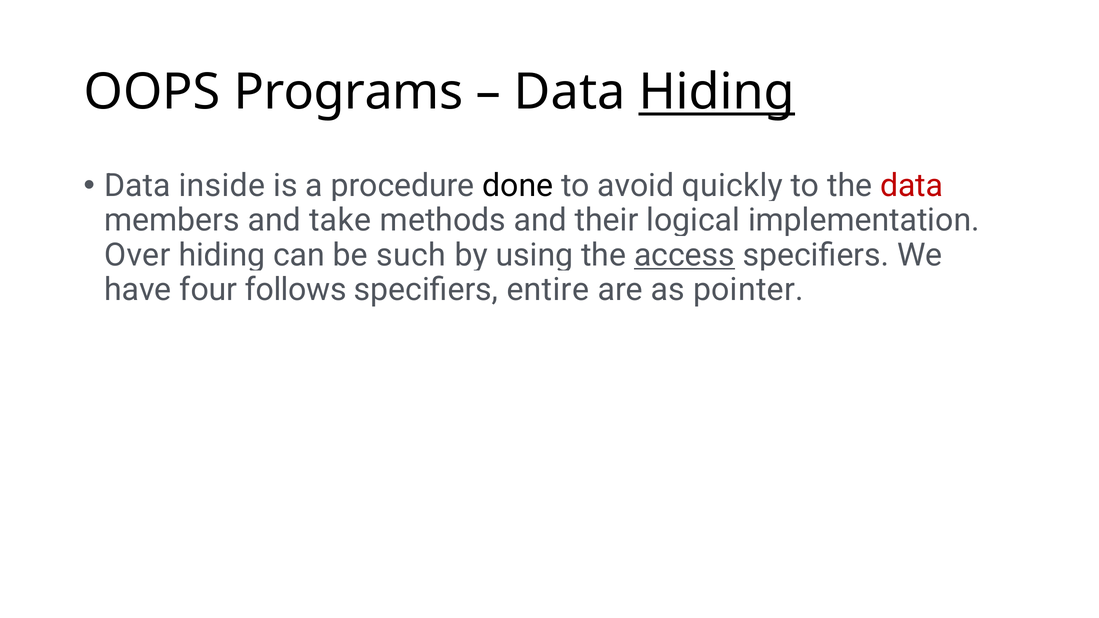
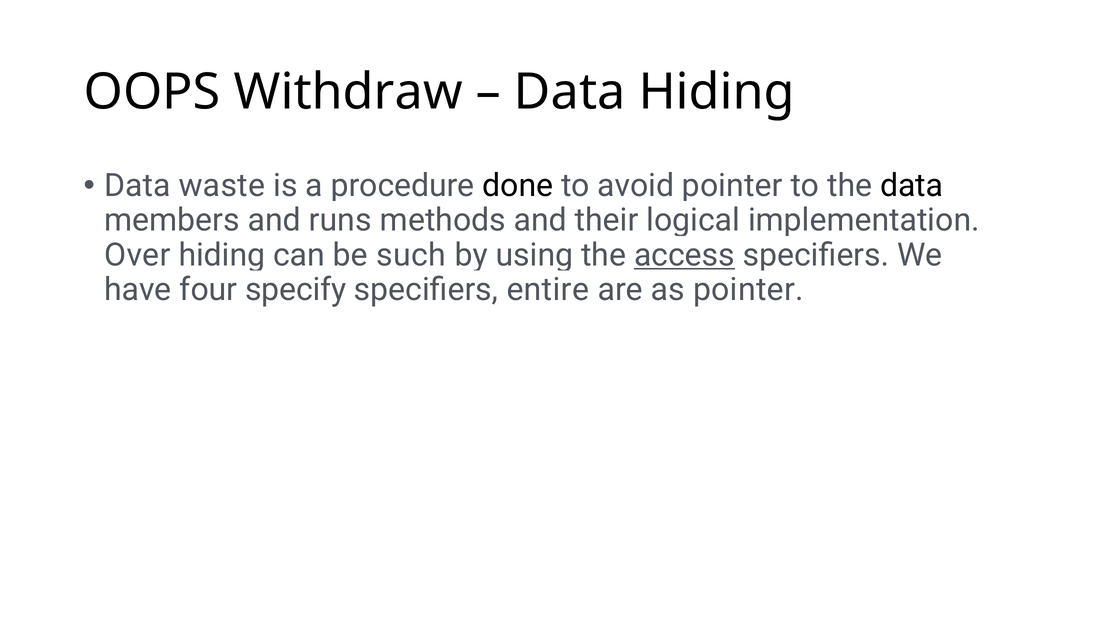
Programs: Programs -> Withdraw (348, 92)
Hiding underline: present -> none (717, 92)
inside: inside -> waste (222, 186)
avoid quickly: quickly -> pointer (732, 186)
data colour: red -> black (912, 186)
take: take -> runs (340, 220)
follows: follows -> specify (296, 290)
